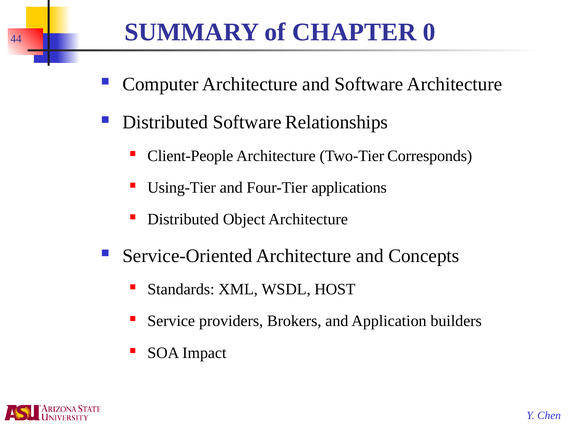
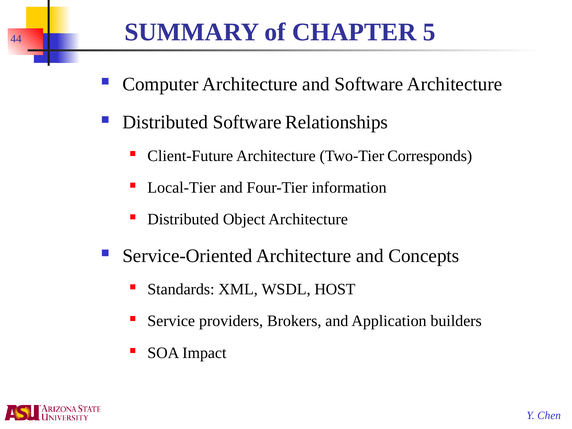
0: 0 -> 5 (429, 32)
Client-People: Client-People -> Client-Future (190, 156)
Using-Tier: Using-Tier -> Local-Tier (182, 188)
applications: applications -> information (349, 188)
